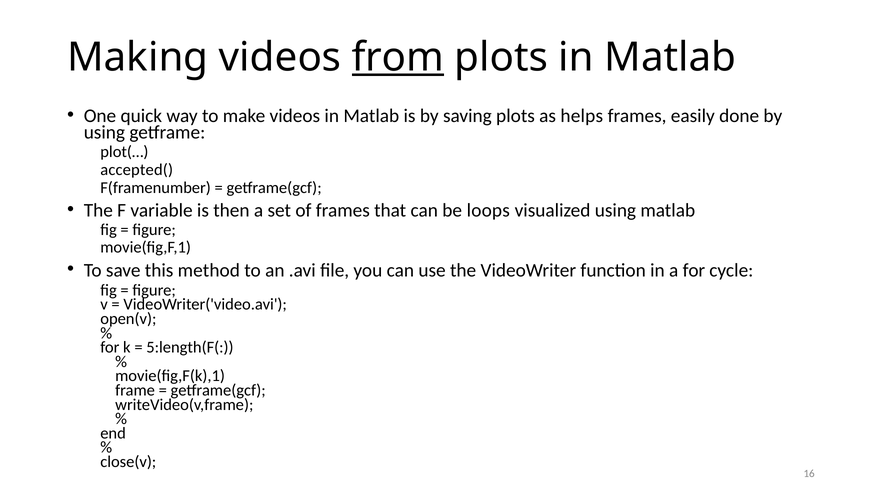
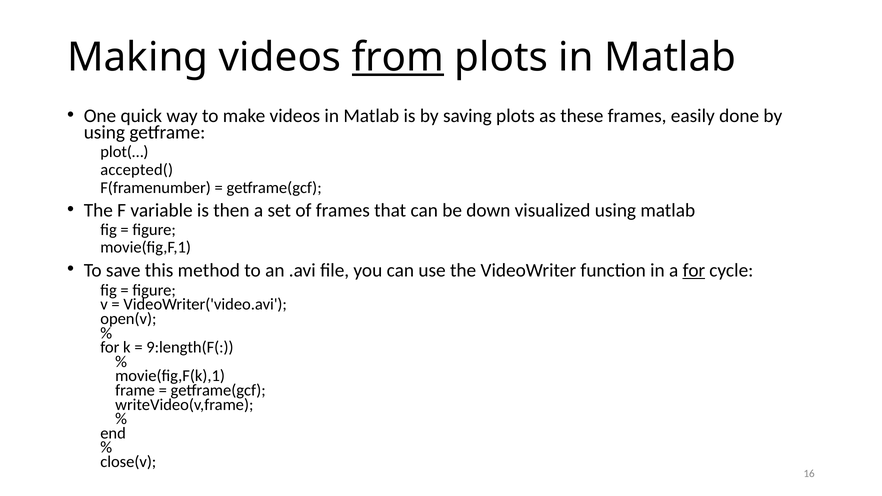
helps: helps -> these (582, 116)
loops: loops -> down (488, 210)
for underline: none -> present (694, 270)
5:length(F(: 5:length(F( -> 9:length(F( (190, 347)
